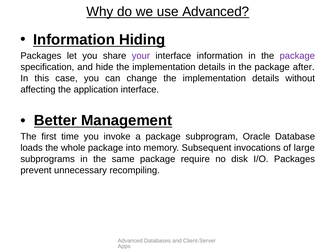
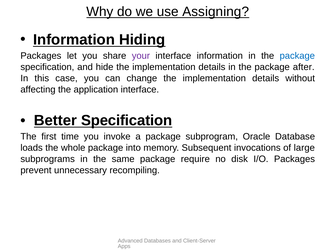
use Advanced: Advanced -> Assigning (216, 12)
package colour: purple -> blue (297, 56)
Better Management: Management -> Specification (127, 120)
